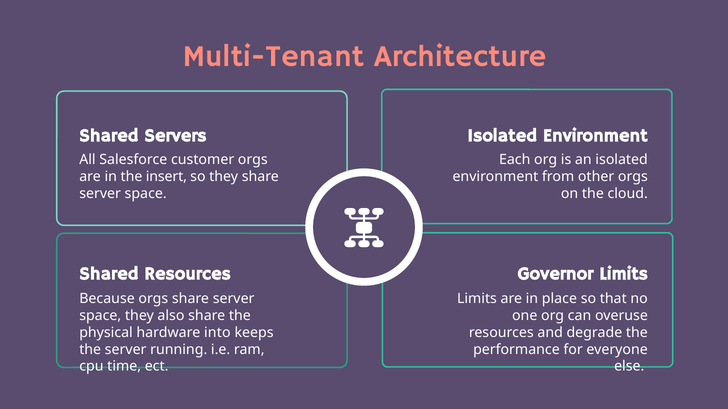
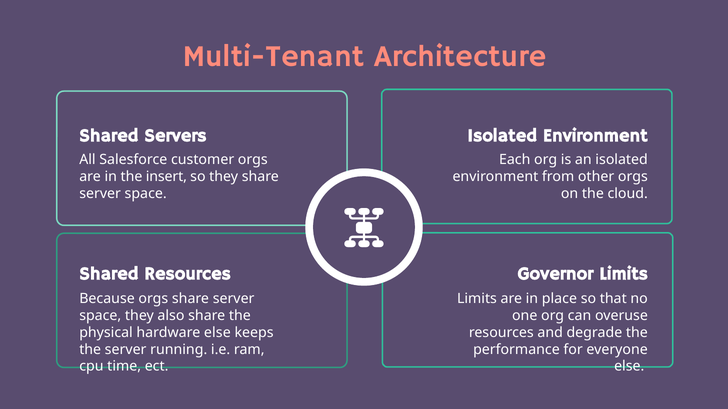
hardware into: into -> else (217, 333)
